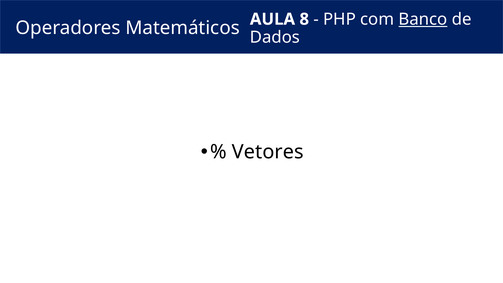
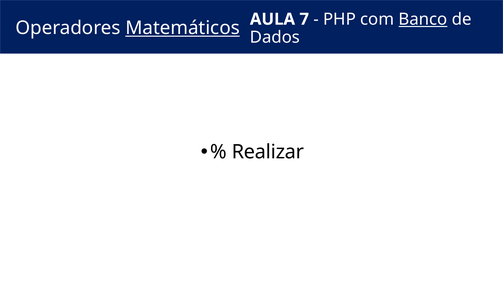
8: 8 -> 7 (304, 19)
Matemáticos underline: none -> present (183, 28)
Vetores: Vetores -> Realizar (268, 152)
